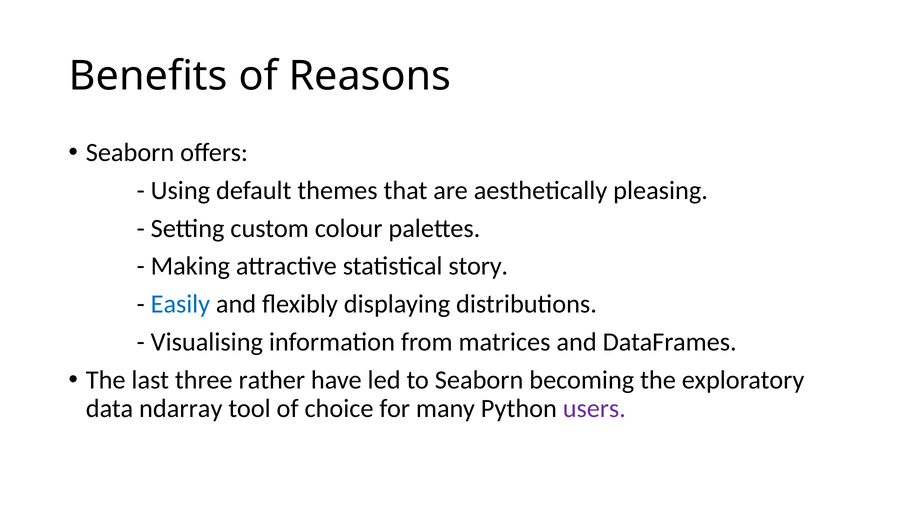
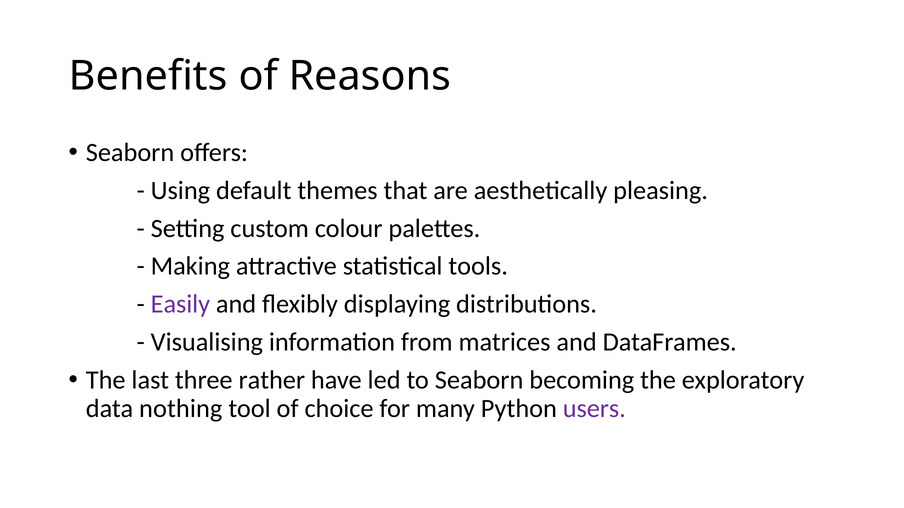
story: story -> tools (478, 267)
Easily colour: blue -> purple (180, 304)
ndarray: ndarray -> nothing (181, 409)
